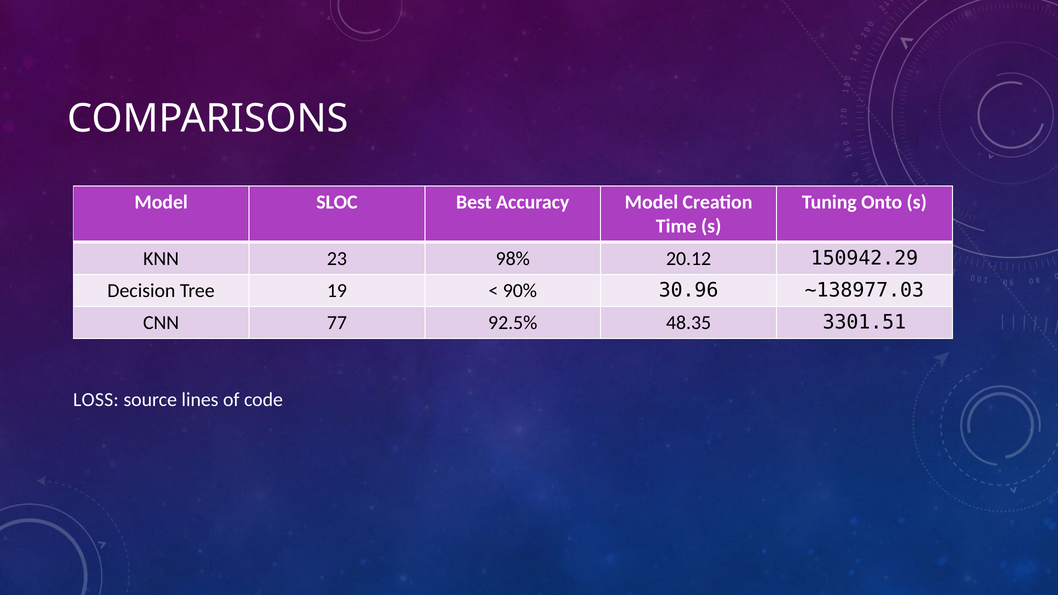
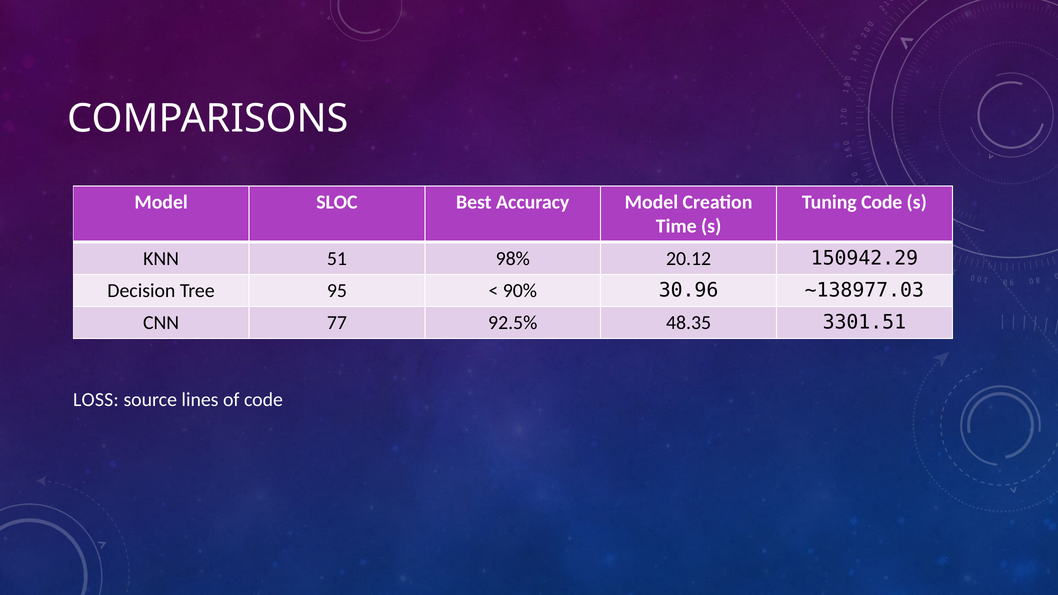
Tuning Onto: Onto -> Code (882, 202)
23: 23 -> 51 (337, 259)
19: 19 -> 95 (337, 291)
